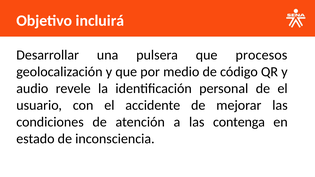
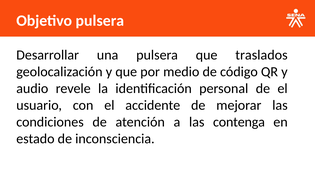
Objetivo incluirá: incluirá -> pulsera (100, 21)
procesos: procesos -> traslados (261, 55)
